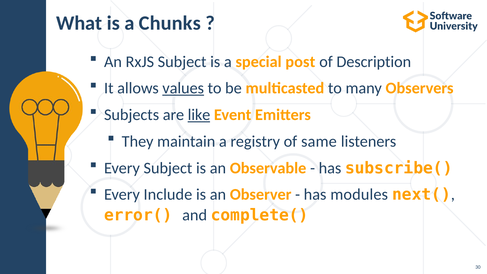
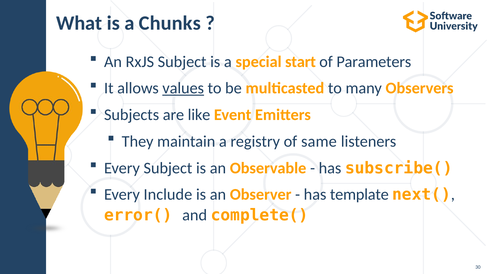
post: post -> start (300, 62)
Description: Description -> Parameters (374, 62)
like underline: present -> none (199, 115)
modules: modules -> template (359, 195)
